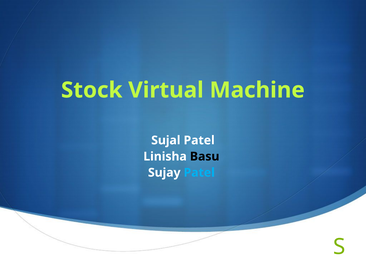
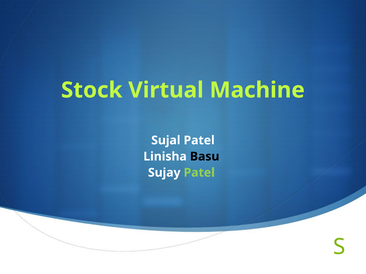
Patel colour: light blue -> light green (199, 173)
